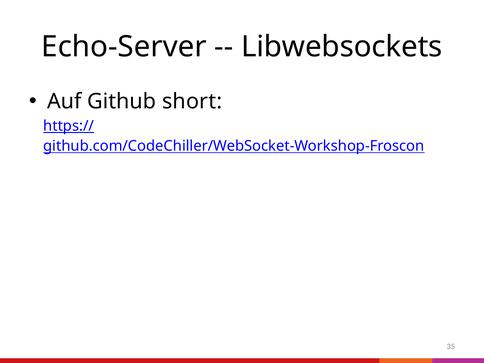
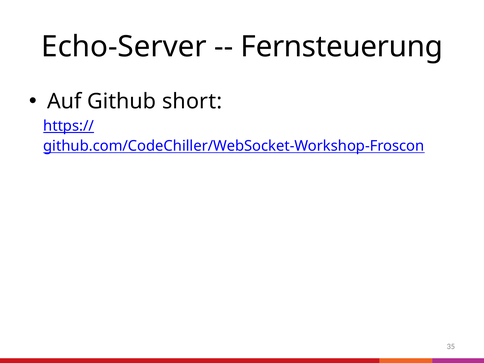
Libwebsockets: Libwebsockets -> Fernsteuerung (342, 47)
